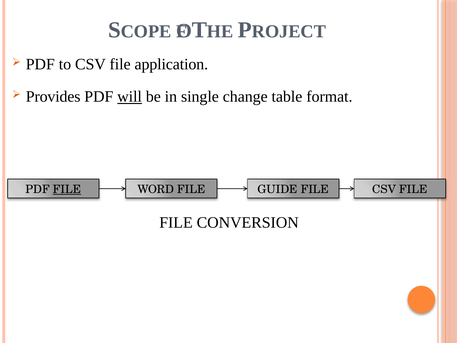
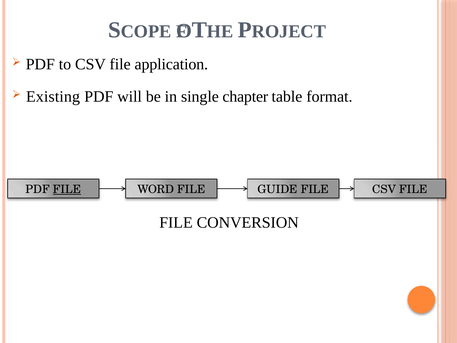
Provides: Provides -> Existing (53, 97)
will underline: present -> none (130, 97)
change: change -> chapter (245, 97)
